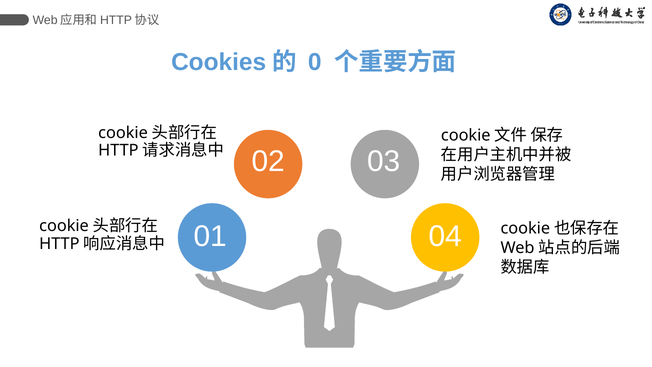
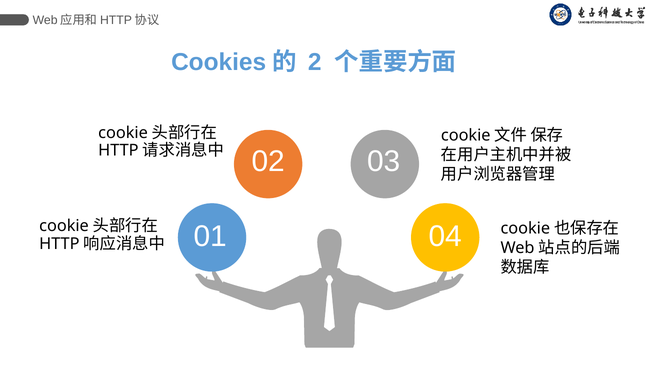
0: 0 -> 2 (315, 62)
